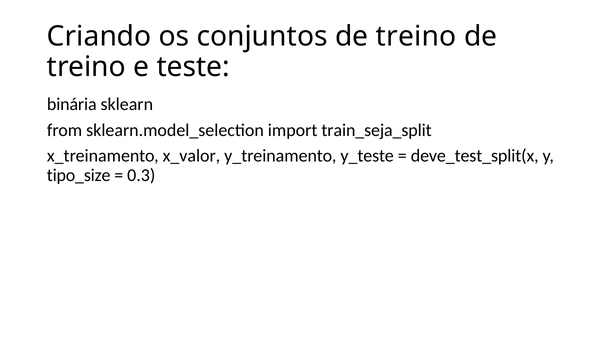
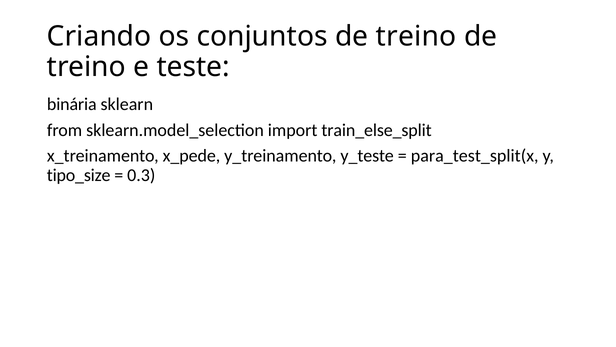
train_seja_split: train_seja_split -> train_else_split (377, 130)
x_valor: x_valor -> x_pede (191, 156)
deve_test_split(x: deve_test_split(x -> para_test_split(x (475, 156)
